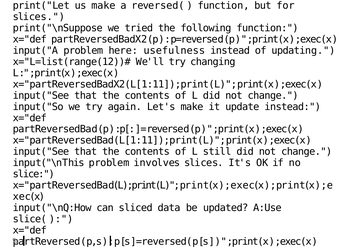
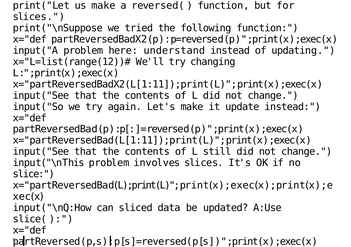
usefulness: usefulness -> understand (174, 51)
